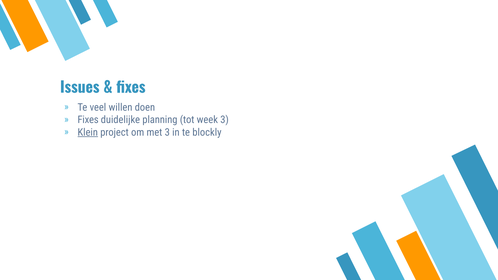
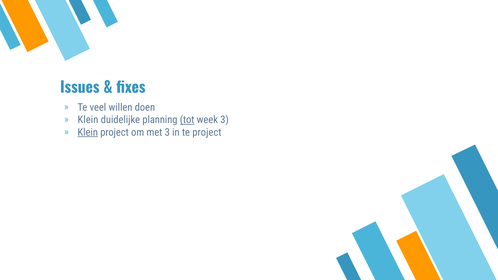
Fixes: Fixes -> Klein (88, 120)
tot underline: none -> present (187, 120)
te blockly: blockly -> project (207, 132)
